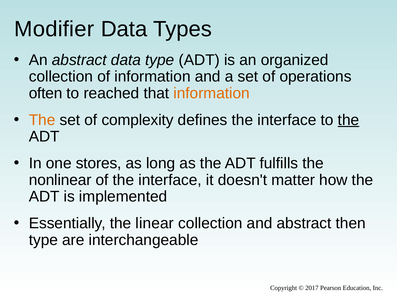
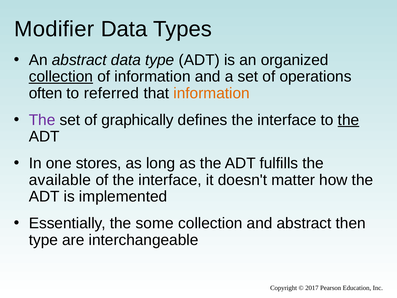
collection underline: none -> present (61, 77)
reached: reached -> referred (111, 93)
The colour: orange -> purple (42, 120)
complexity: complexity -> graphically (138, 120)
nonlinear: nonlinear -> available (60, 180)
linear: linear -> some (155, 223)
